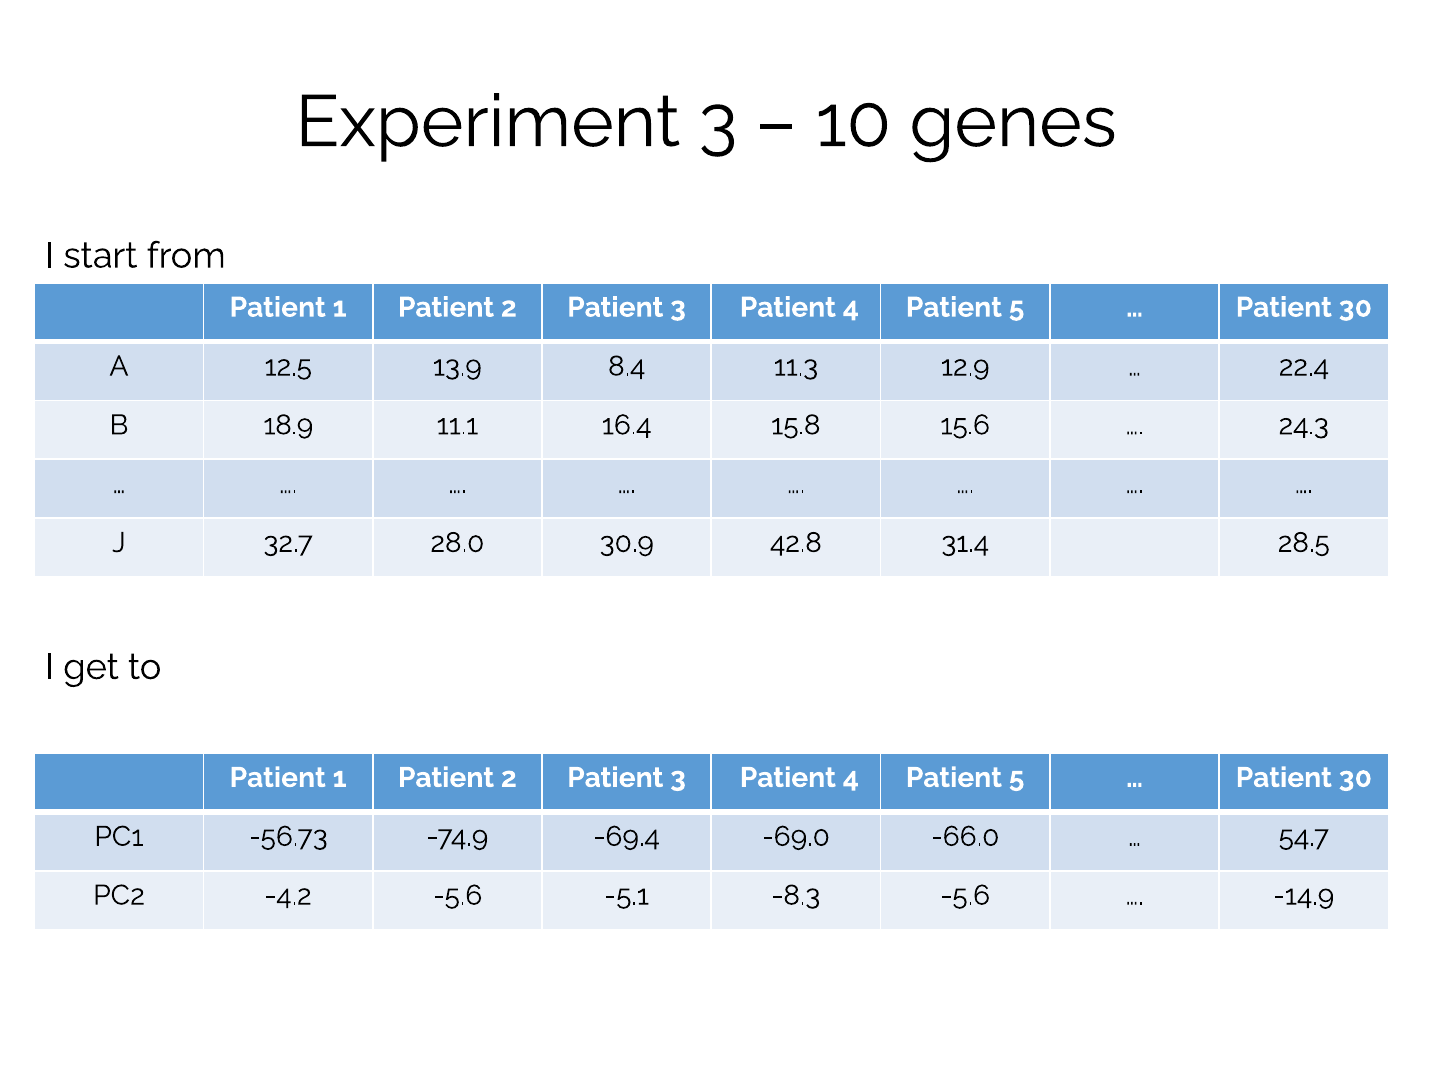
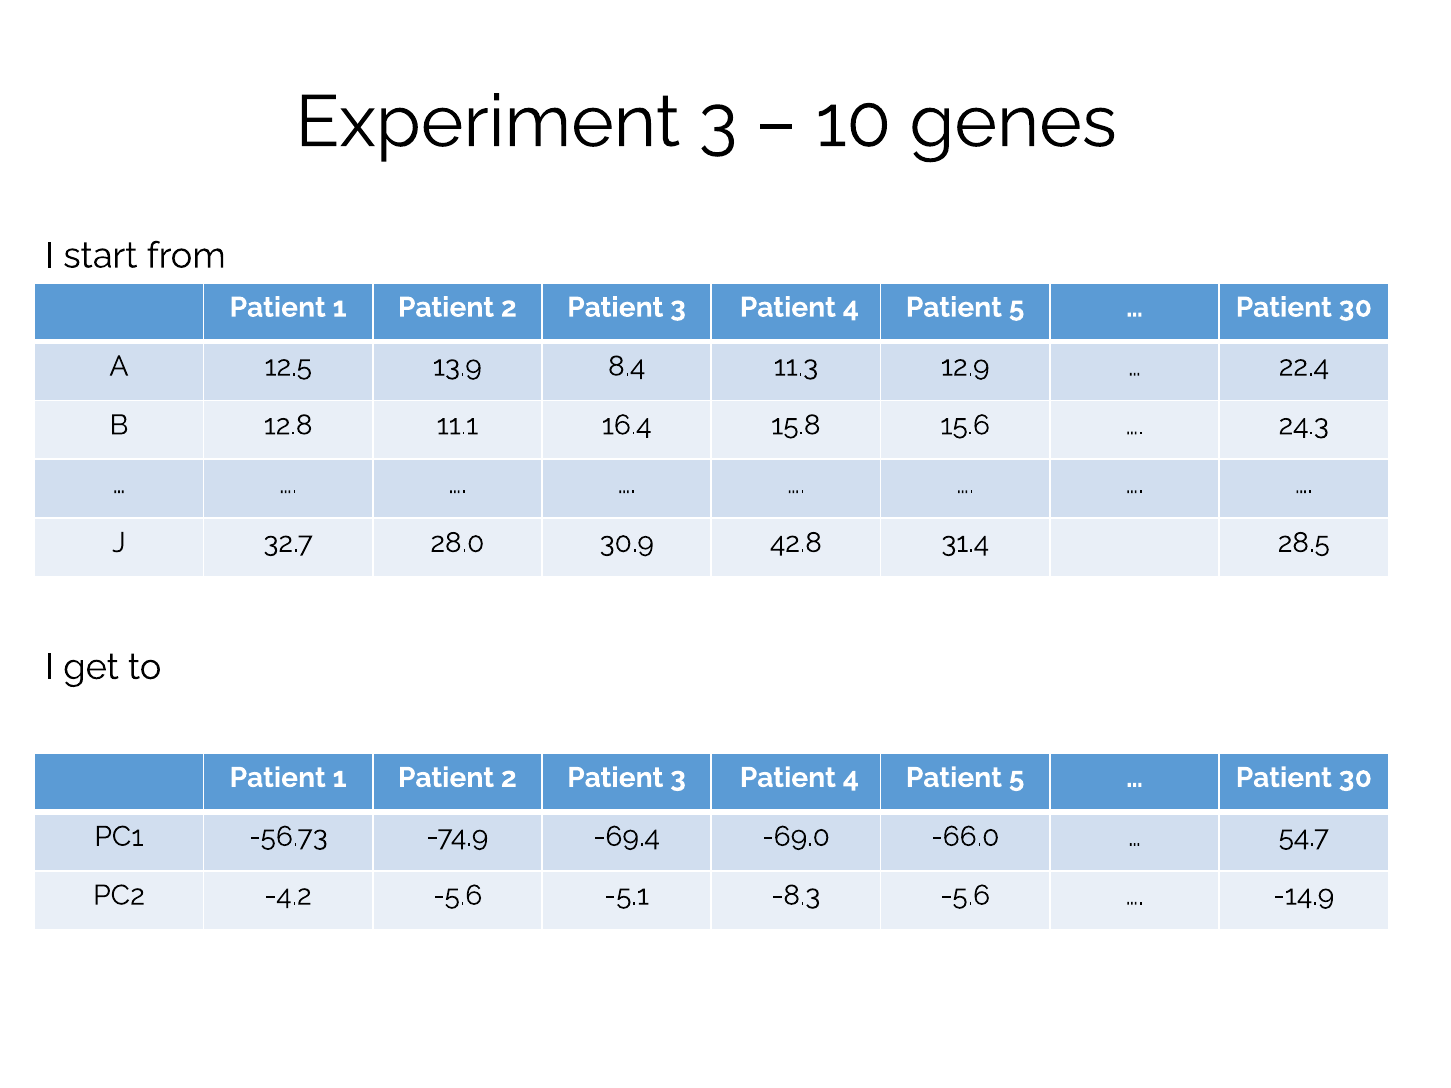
18.9: 18.9 -> 12.8 (288, 425)
